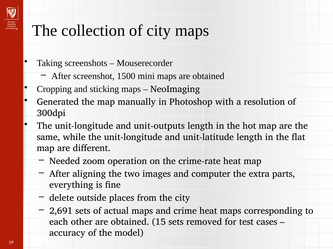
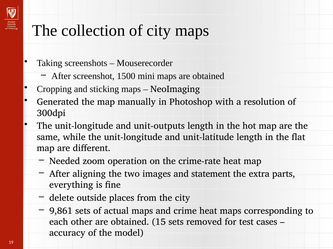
computer: computer -> statement (211, 174)
2,691: 2,691 -> 9,861 (61, 211)
